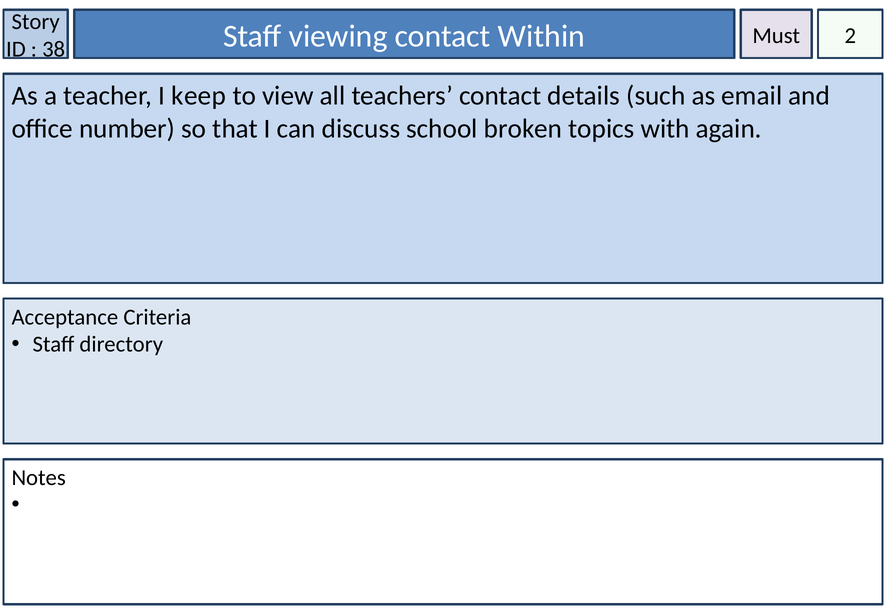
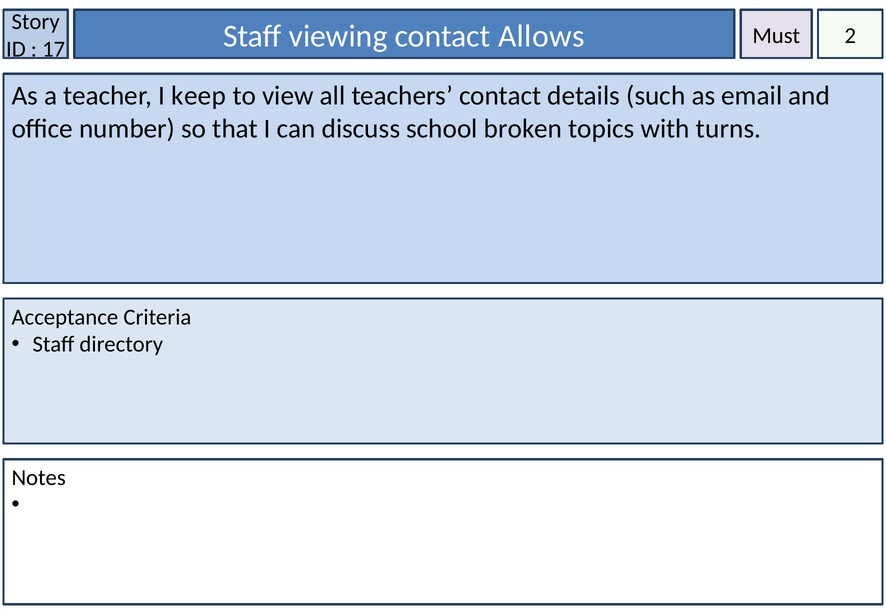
38: 38 -> 17 (54, 49)
Within: Within -> Allows (541, 36)
again: again -> turns (729, 129)
